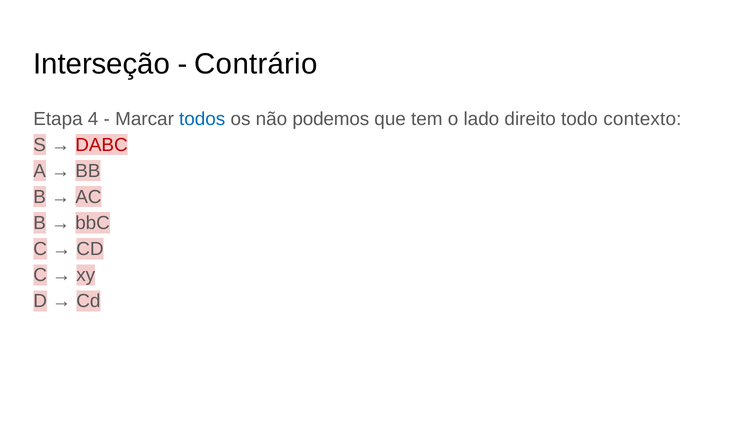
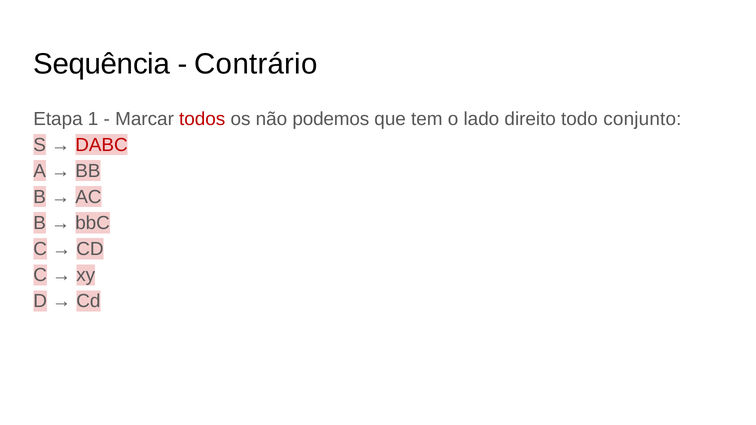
Interseção: Interseção -> Sequência (102, 64)
4: 4 -> 1 (93, 119)
todos colour: blue -> red (202, 119)
contexto: contexto -> conjunto (642, 119)
